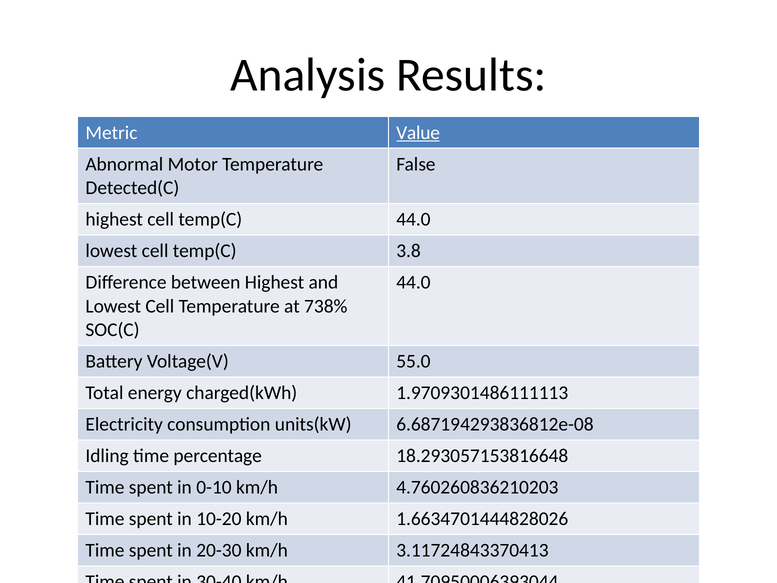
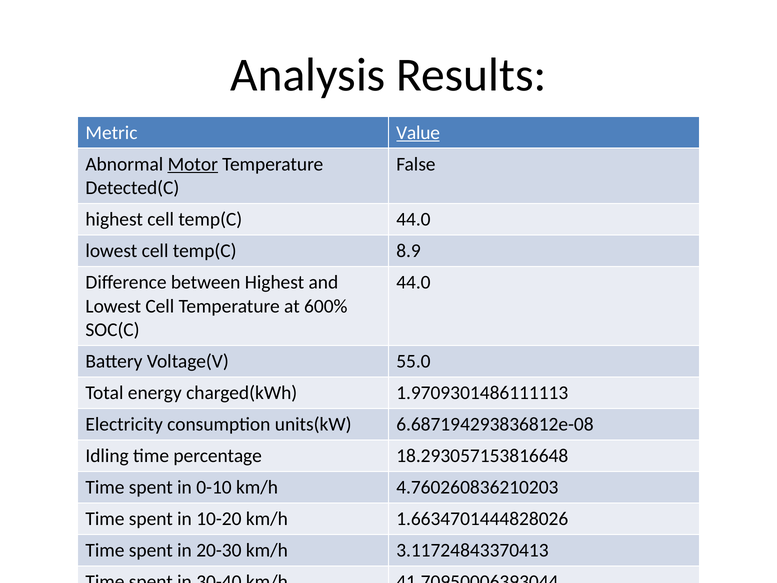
Motor underline: none -> present (193, 164)
3.8: 3.8 -> 8.9 (409, 251)
738%: 738% -> 600% (326, 306)
